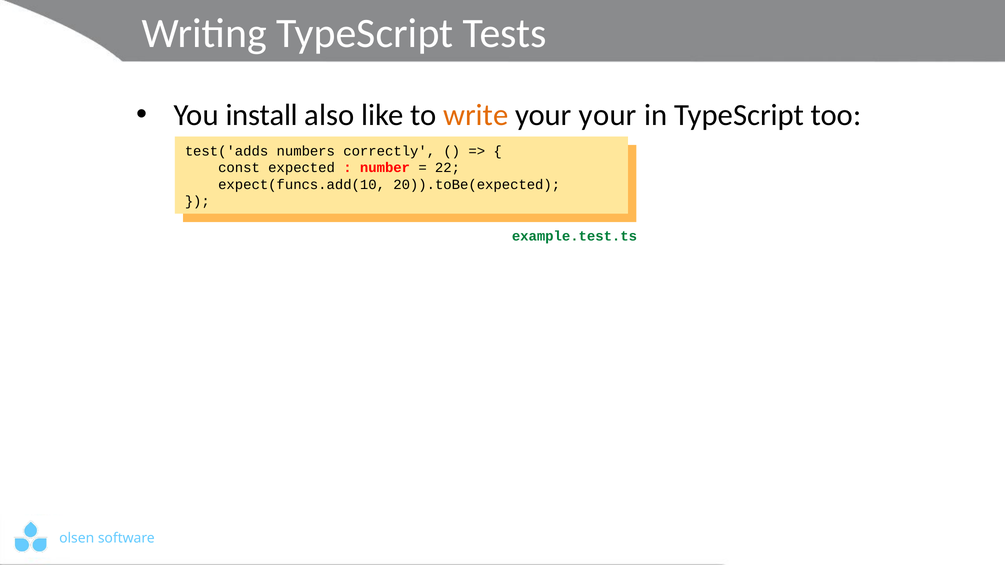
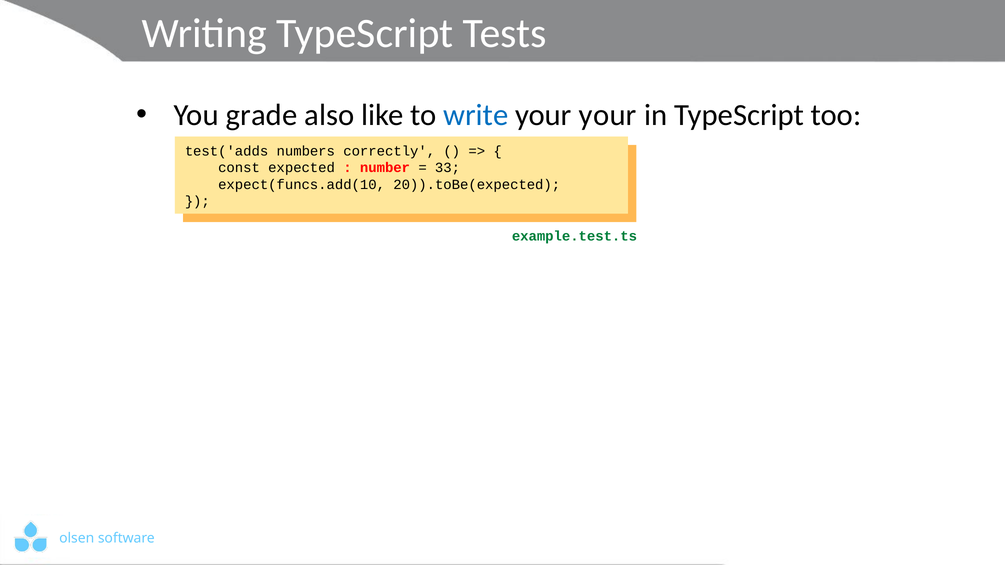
install: install -> grade (261, 115)
write colour: orange -> blue (476, 115)
22: 22 -> 33 (448, 168)
